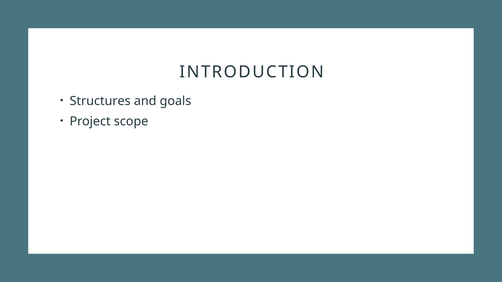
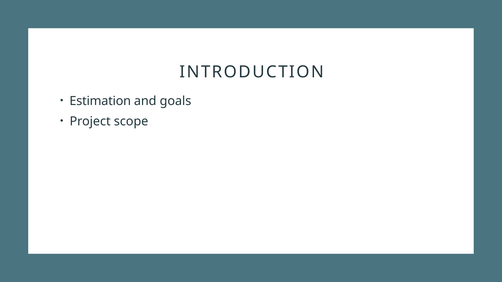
Structures: Structures -> Estimation (100, 101)
